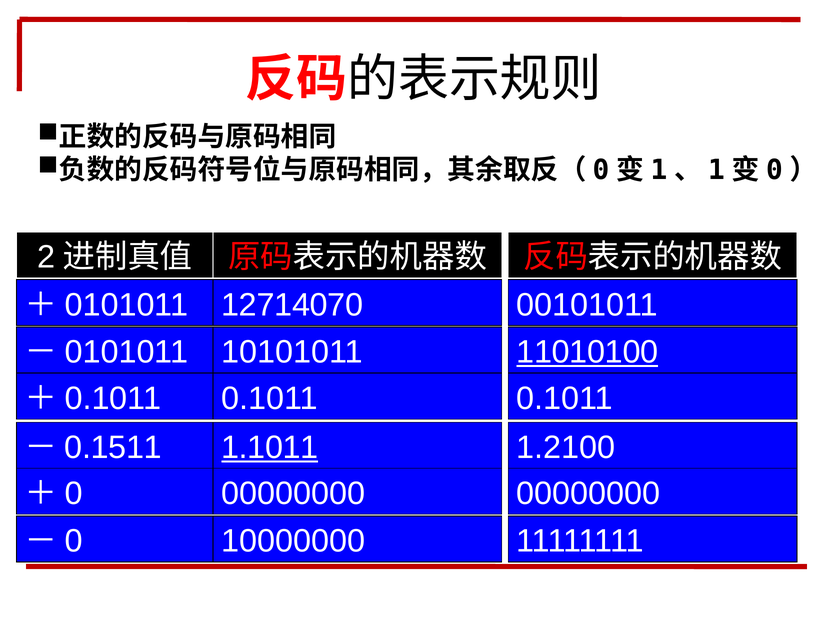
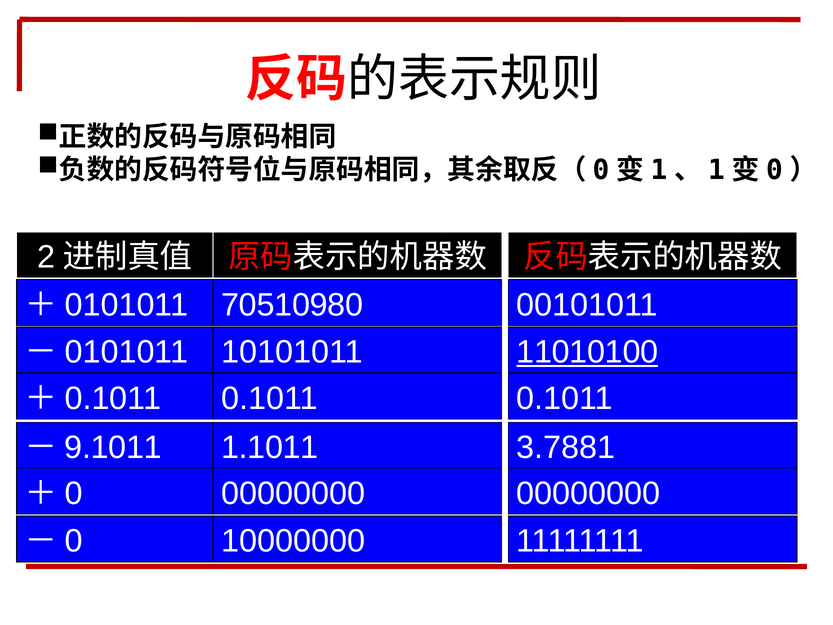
12714070: 12714070 -> 70510980 (292, 305)
1.1011 underline: present -> none (270, 447)
1.2100: 1.2100 -> 3.7881 (566, 447)
0.1511: 0.1511 -> 9.1011 (113, 447)
